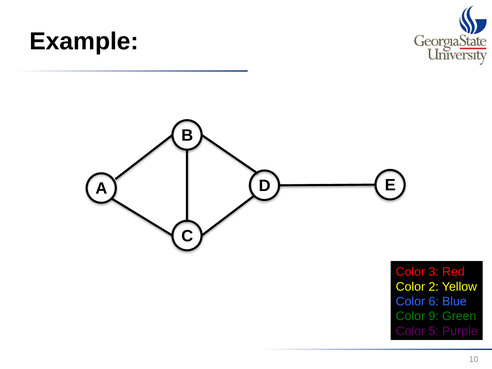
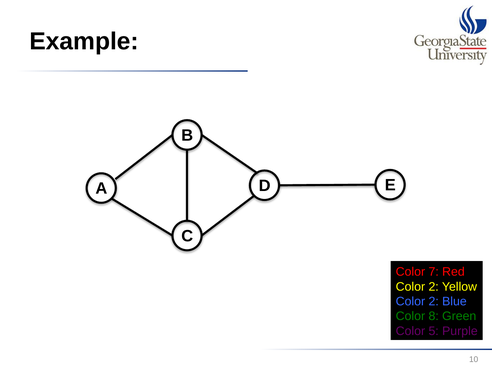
3: 3 -> 7 (434, 272)
6: 6 -> 2 (434, 301)
9: 9 -> 8 (434, 316)
